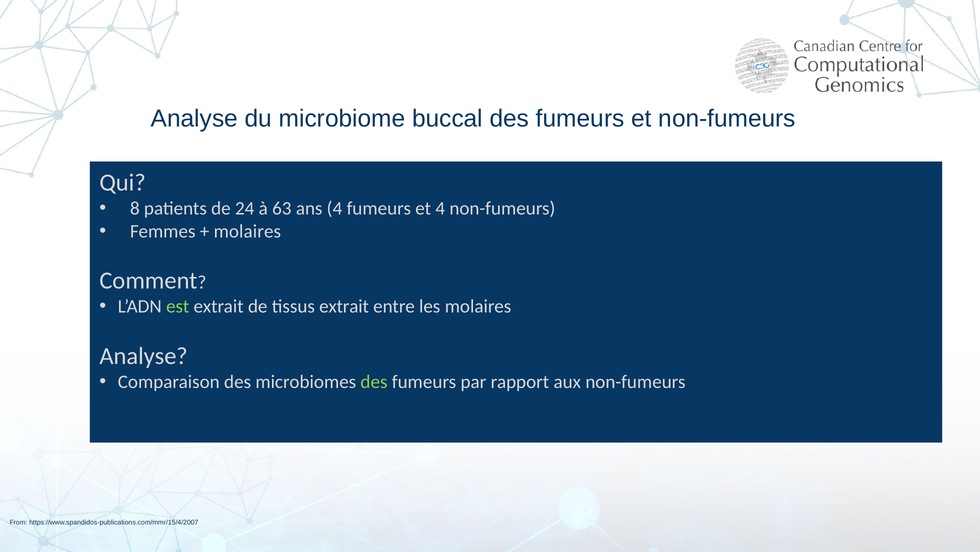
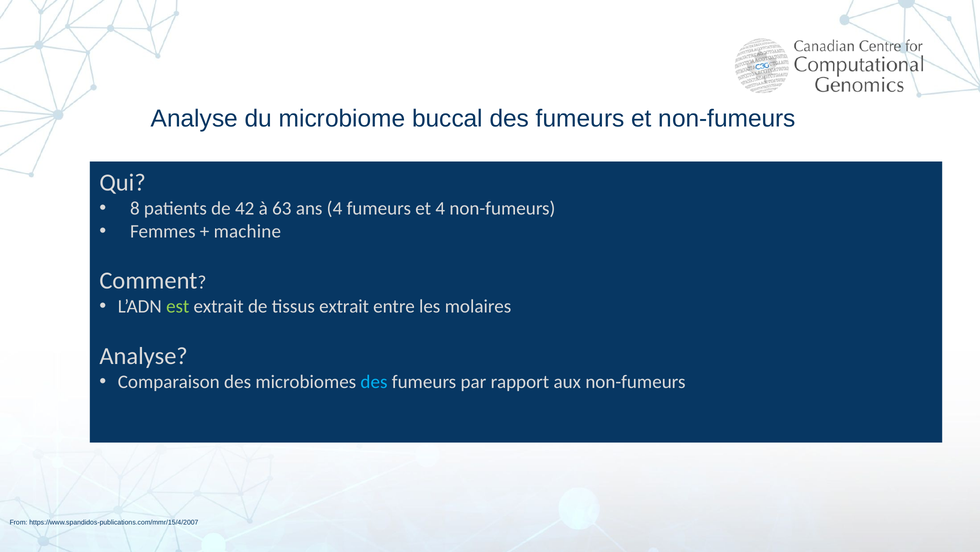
24: 24 -> 42 (245, 209)
molaires: molaires -> machine (247, 231)
des colour: light green -> light blue (374, 382)
